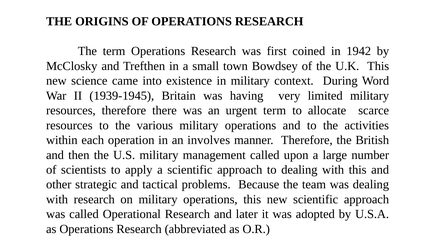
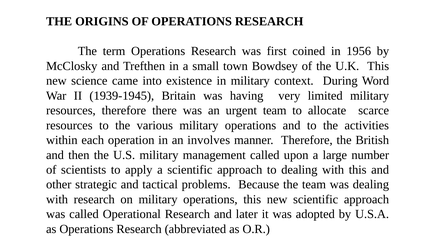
1942: 1942 -> 1956 (359, 51)
urgent term: term -> team (275, 110)
